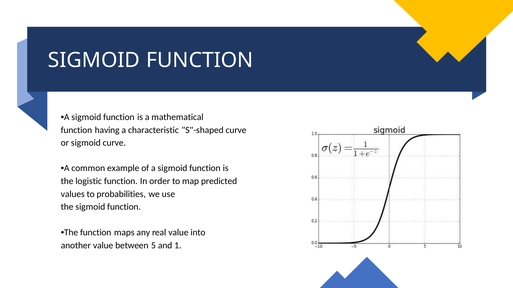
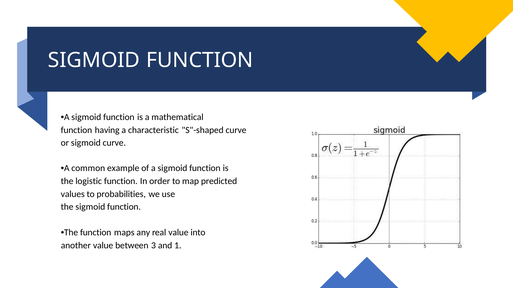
5: 5 -> 3 (153, 246)
